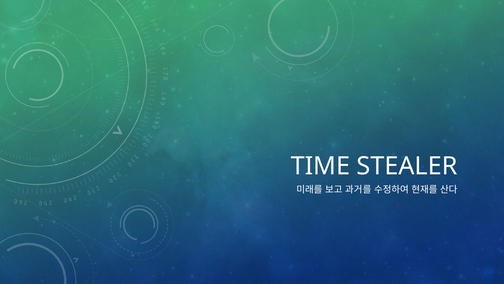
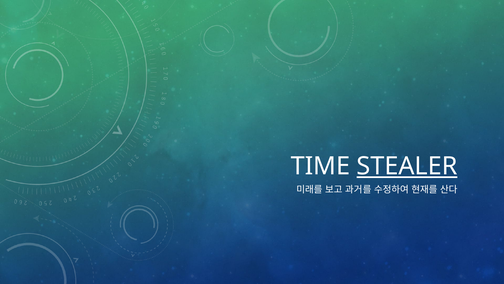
STEALER underline: none -> present (407, 166)
